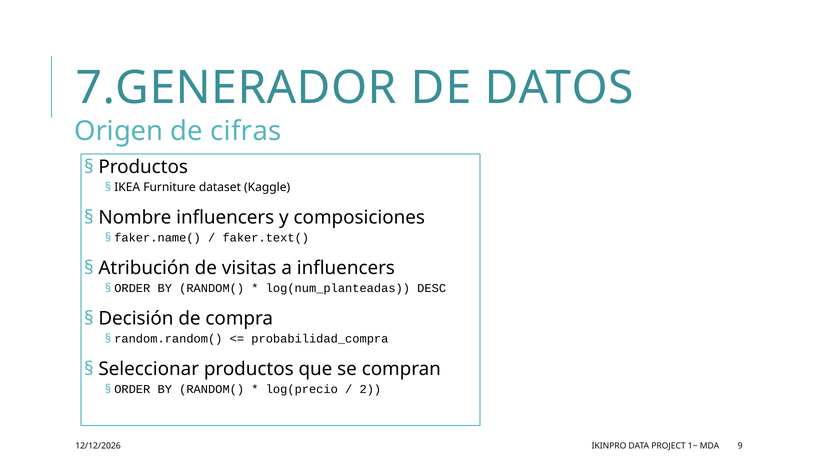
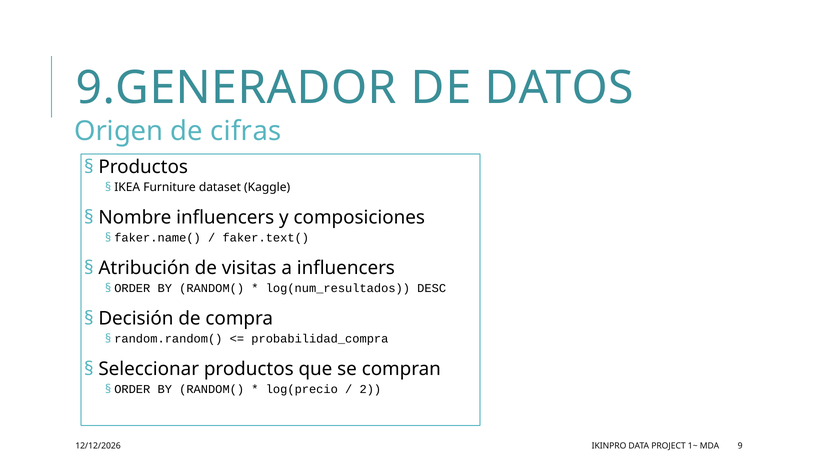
7.GENERADOR: 7.GENERADOR -> 9.GENERADOR (236, 88)
log(num_planteadas: log(num_planteadas -> log(num_resultados (338, 288)
